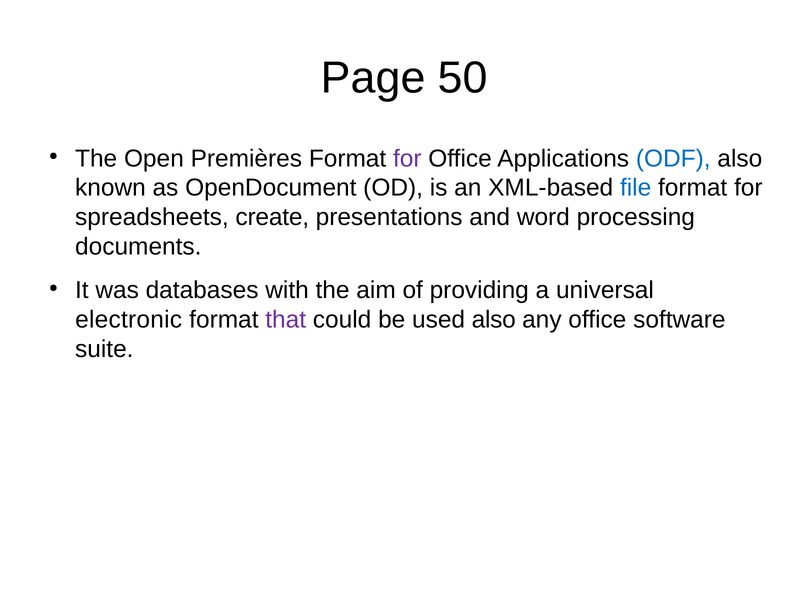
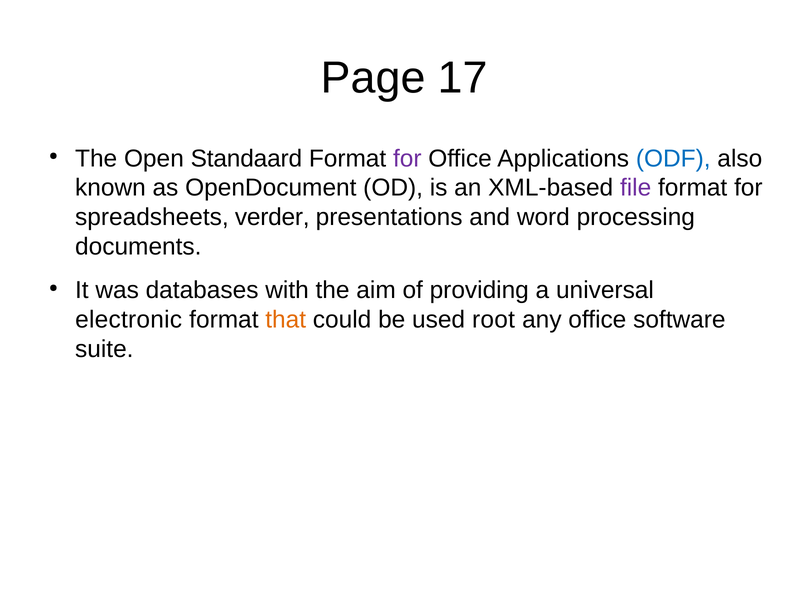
50: 50 -> 17 (463, 78)
Premières: Premières -> Standaard (246, 158)
file colour: blue -> purple (636, 188)
create: create -> verder (272, 217)
that colour: purple -> orange (286, 320)
used also: also -> root (493, 320)
